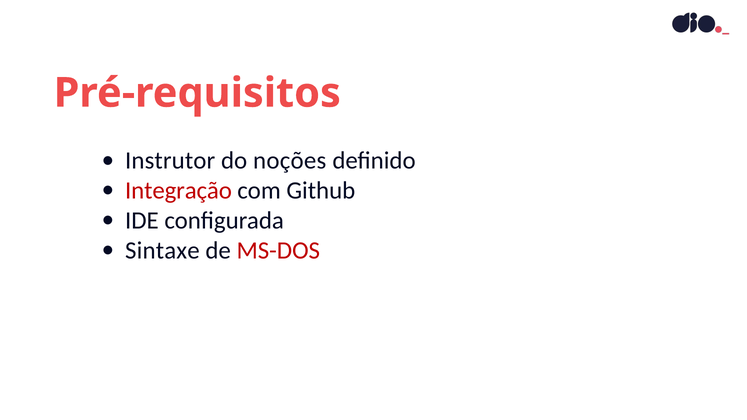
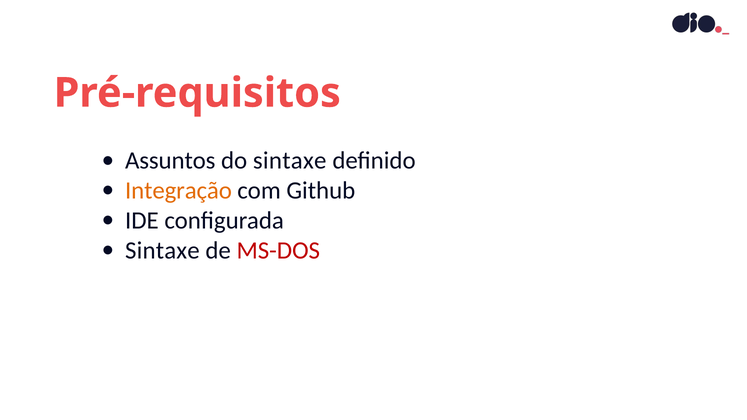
Instrutor: Instrutor -> Assuntos (170, 161)
do noções: noções -> sintaxe (290, 161)
Integração colour: red -> orange (179, 191)
